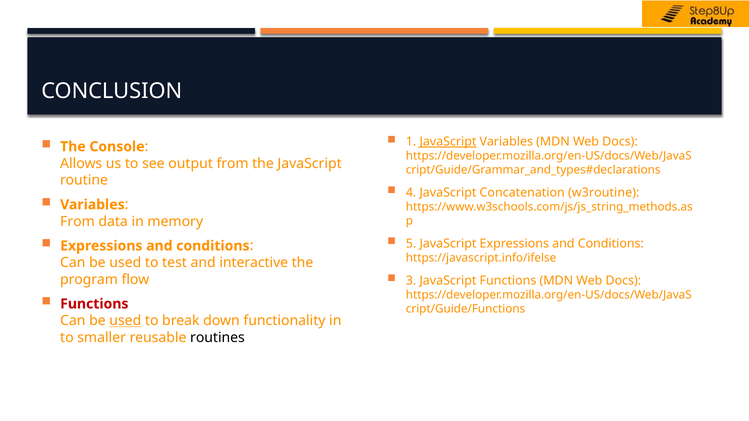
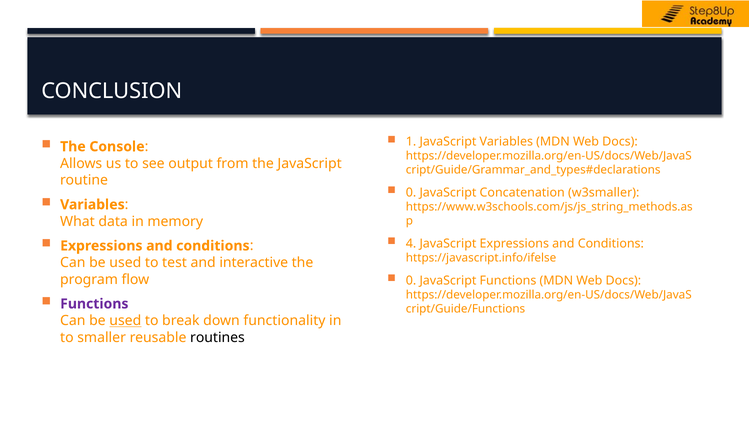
JavaScript underline: present -> none (448, 142)
4: 4 -> 0 (411, 193)
w3routine: w3routine -> w3smaller (604, 193)
From: From -> What (77, 222)
5: 5 -> 4 (411, 244)
3: 3 -> 0 (411, 281)
Functions colour: red -> purple (94, 304)
